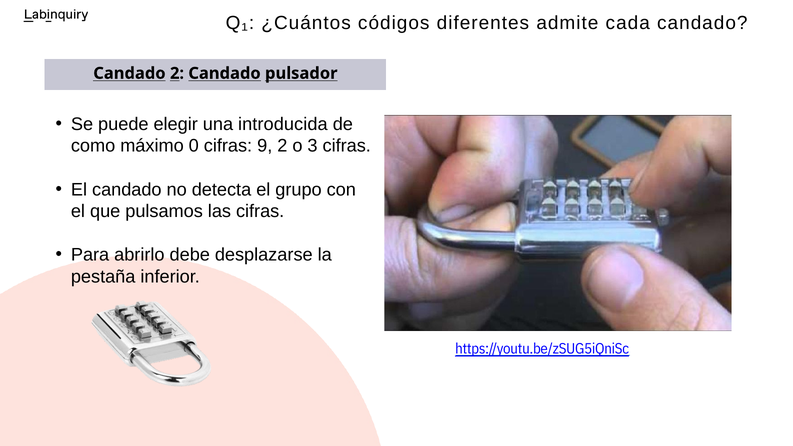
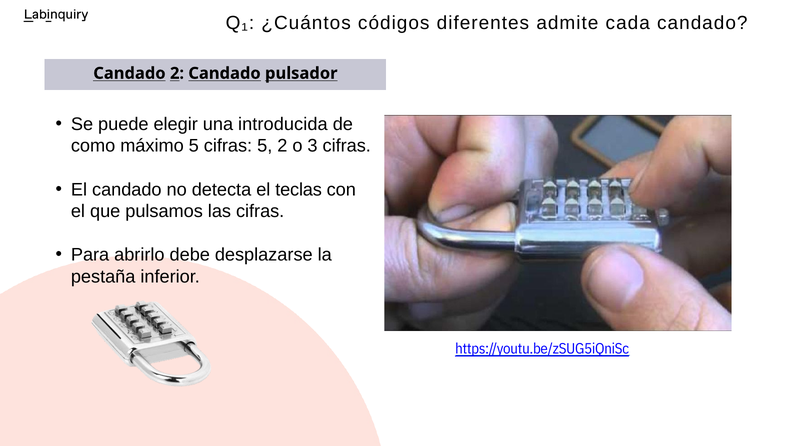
máximo 0: 0 -> 5 (194, 146)
cifras 9: 9 -> 5 (265, 146)
grupo: grupo -> teclas (299, 190)
